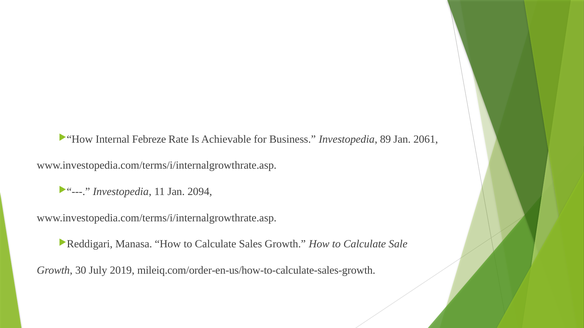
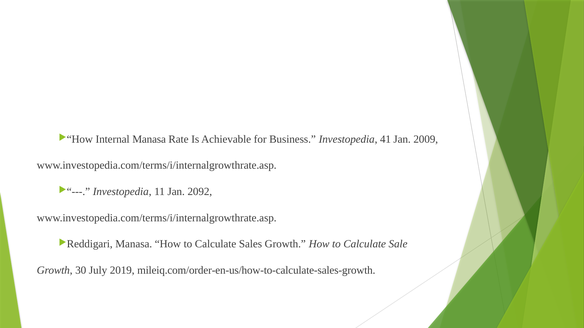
Internal Febreze: Febreze -> Manasa (149, 139)
89: 89 -> 41 (385, 139)
2061: 2061 -> 2009 (426, 139)
2094: 2094 -> 2092 (200, 192)
